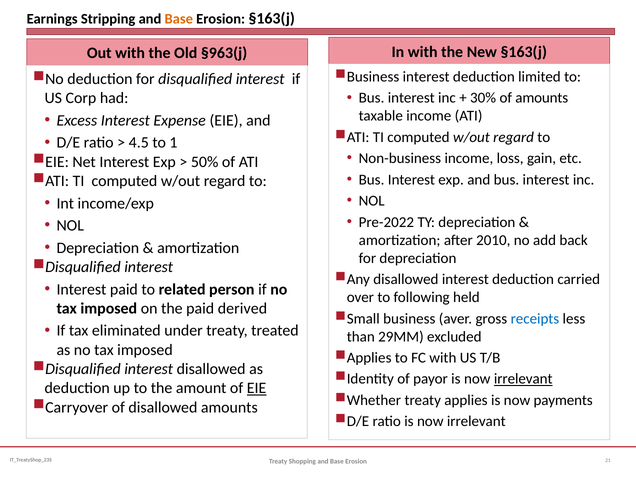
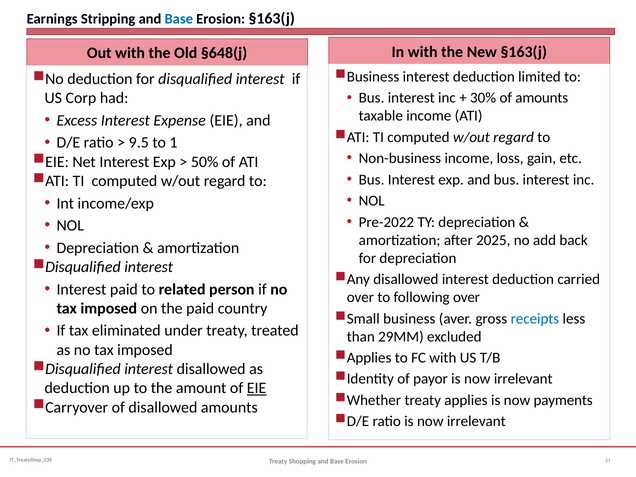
Base colour: orange -> blue (179, 19)
§963(j: §963(j -> §648(j (224, 53)
4.5: 4.5 -> 9.5 (139, 143)
2010: 2010 -> 2025 (493, 240)
following held: held -> over (467, 297)
derived: derived -> country (243, 308)
irrelevant underline: present -> none (523, 379)
